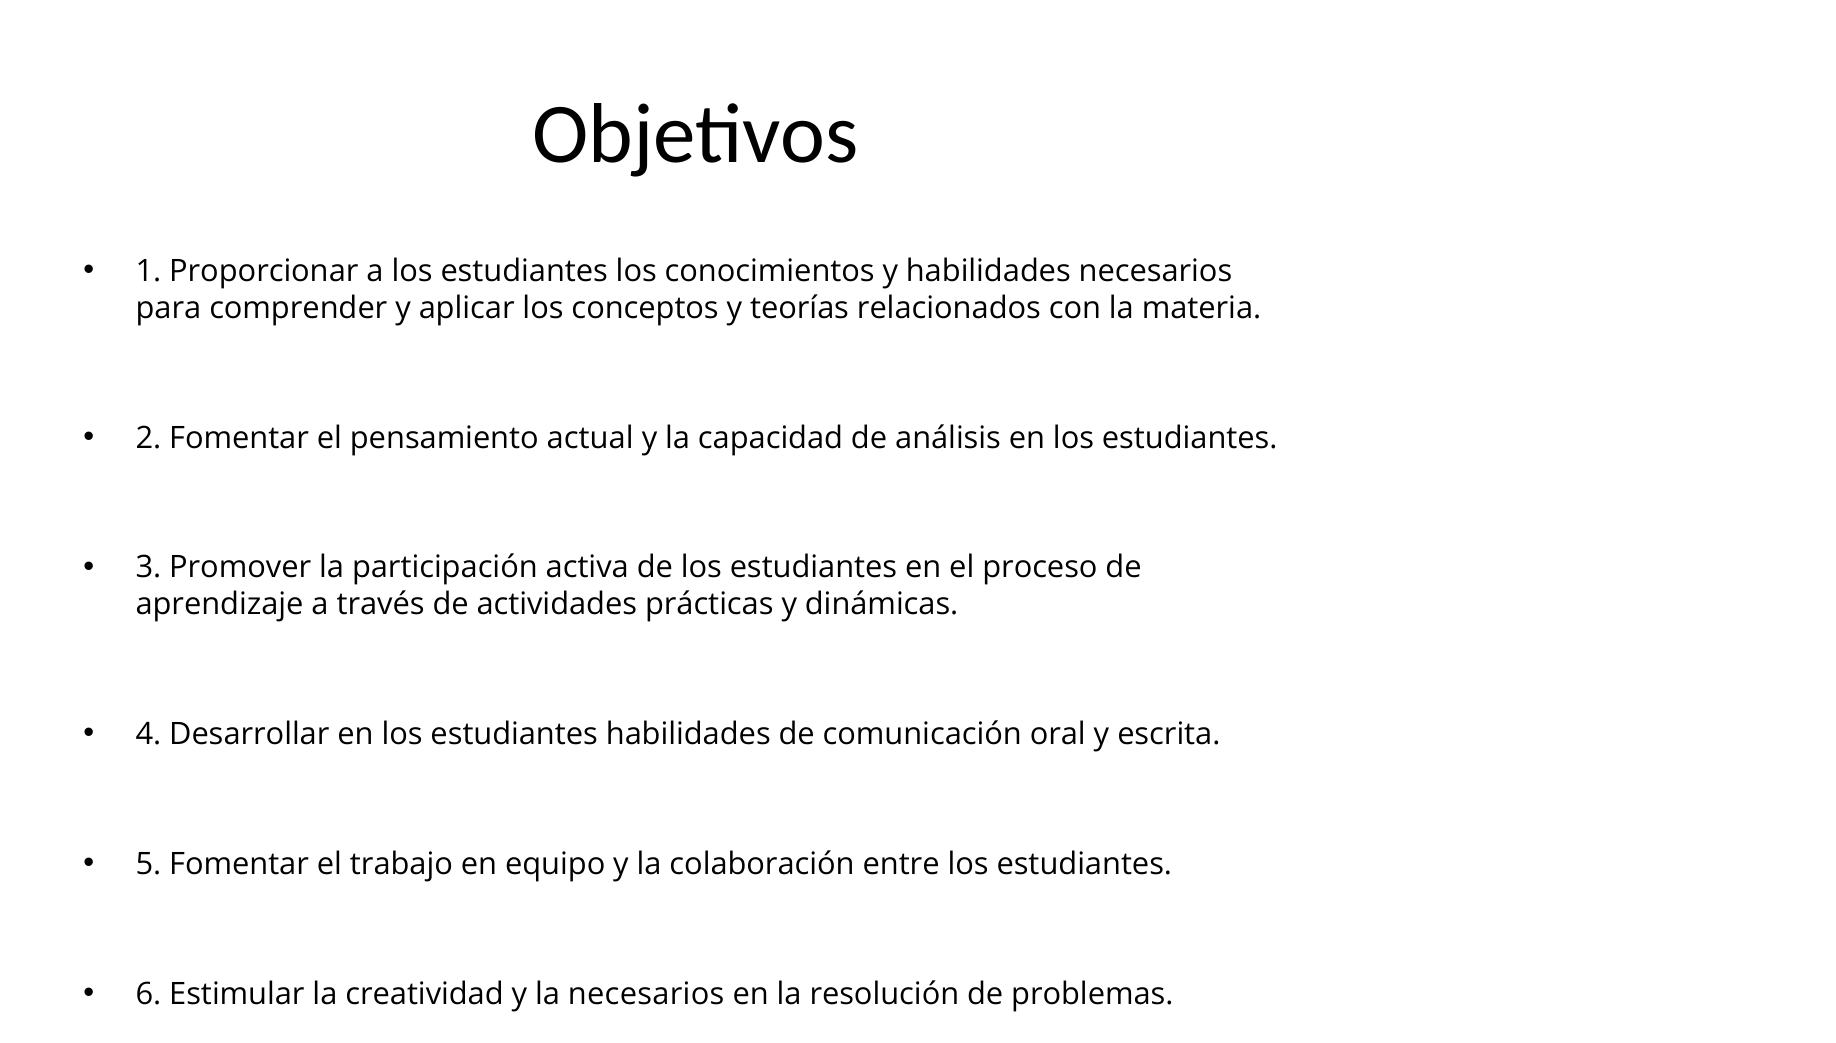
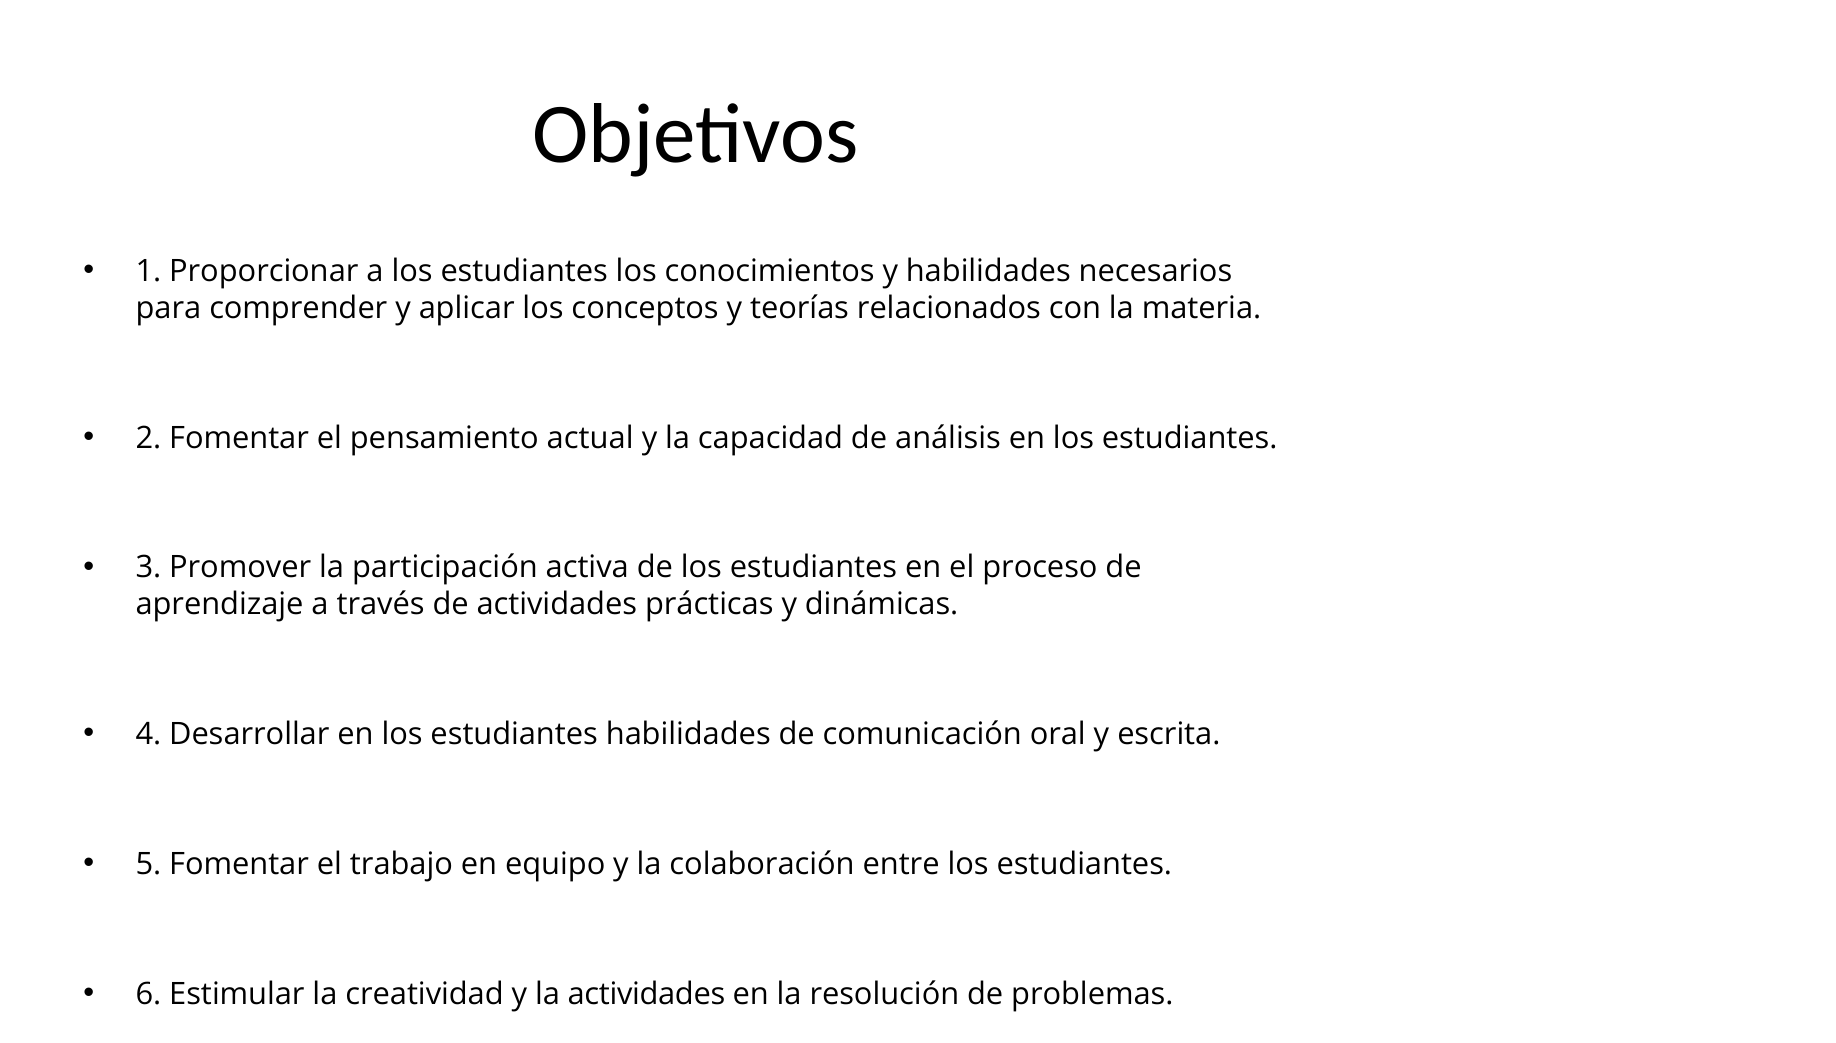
la necesarios: necesarios -> actividades (646, 994)
